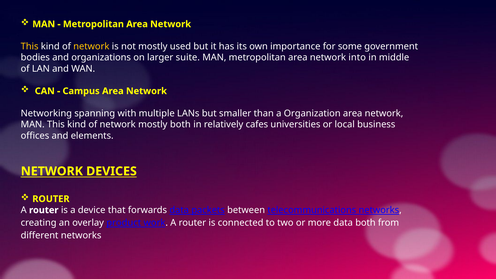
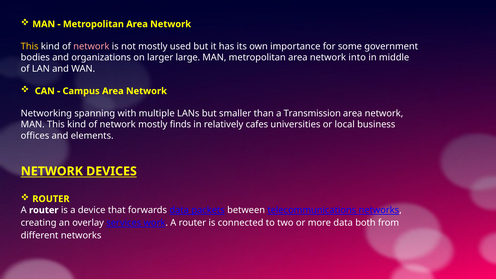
network colour: yellow -> pink (91, 46)
suite: suite -> large (188, 58)
Organization: Organization -> Transmission (312, 113)
mostly both: both -> finds (180, 125)
product: product -> services (124, 223)
